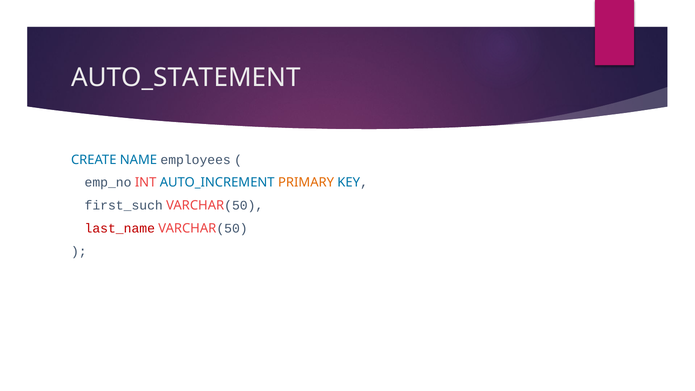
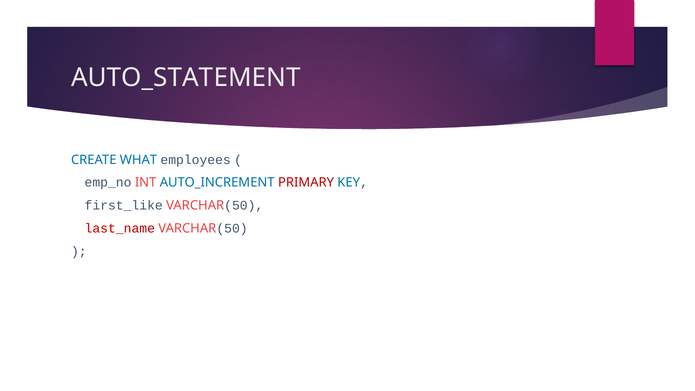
NAME: NAME -> WHAT (138, 160)
PRIMARY colour: orange -> red (306, 183)
first_such: first_such -> first_like (124, 206)
